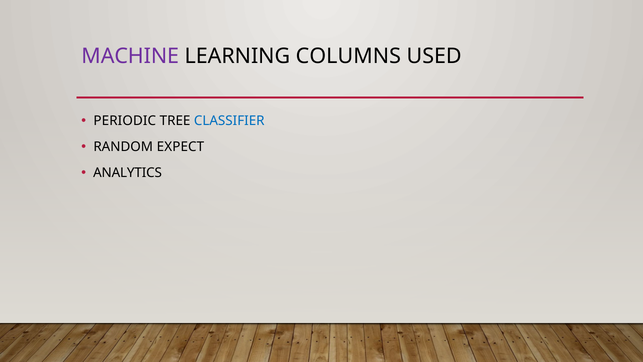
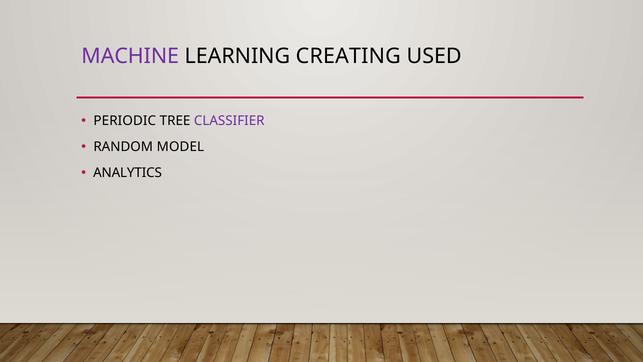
COLUMNS: COLUMNS -> CREATING (348, 56)
CLASSIFIER colour: blue -> purple (229, 121)
EXPECT: EXPECT -> MODEL (180, 147)
